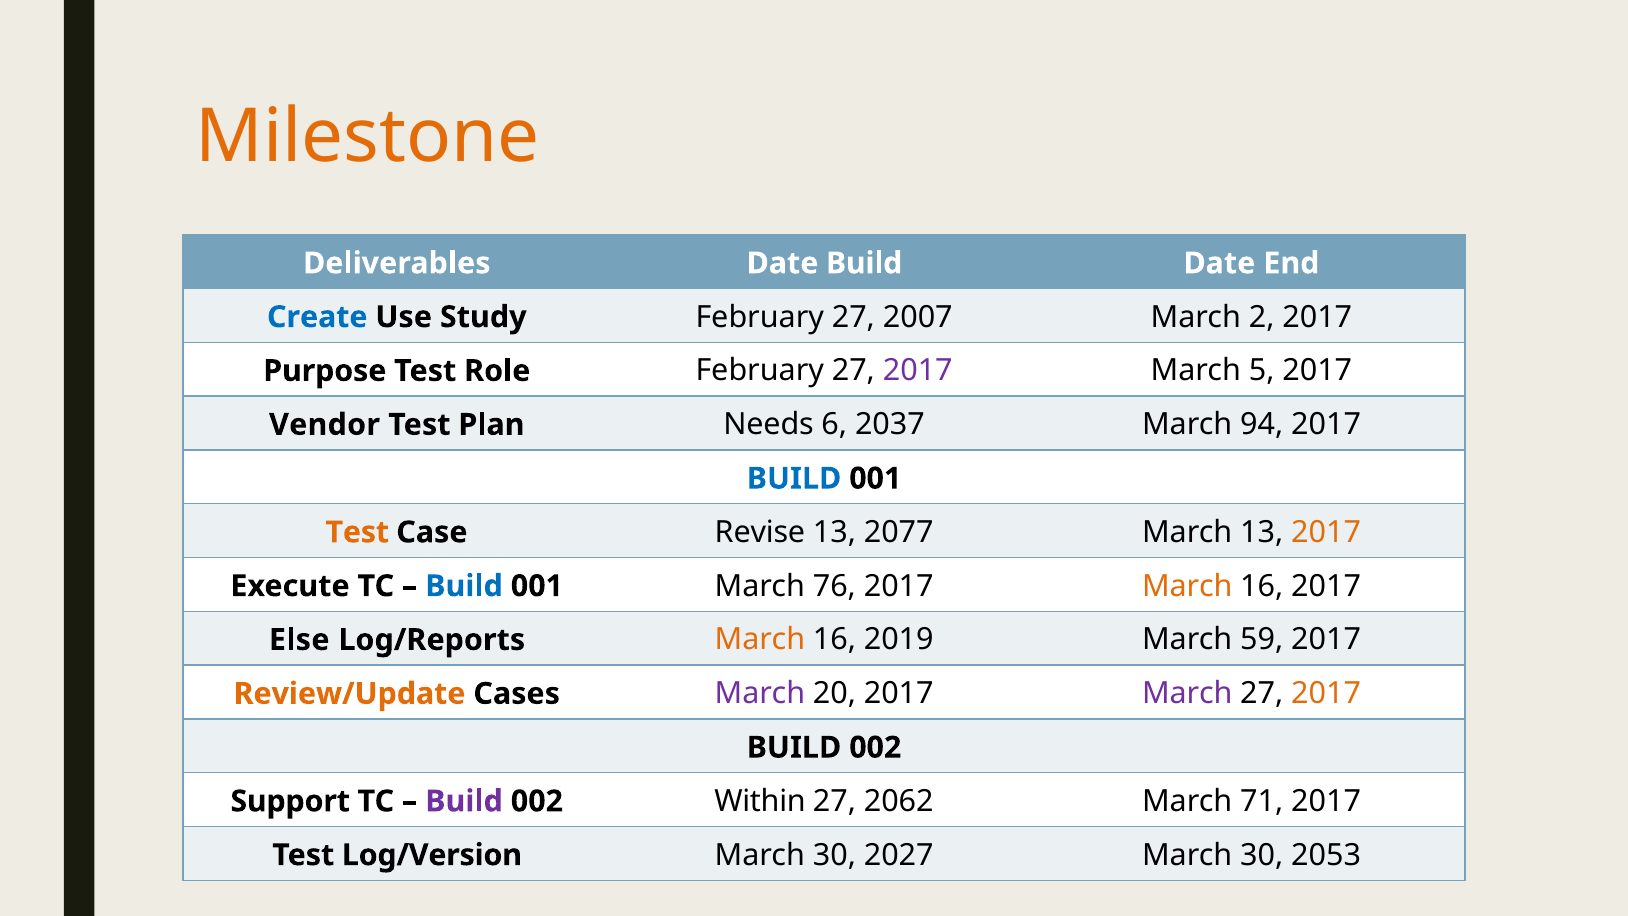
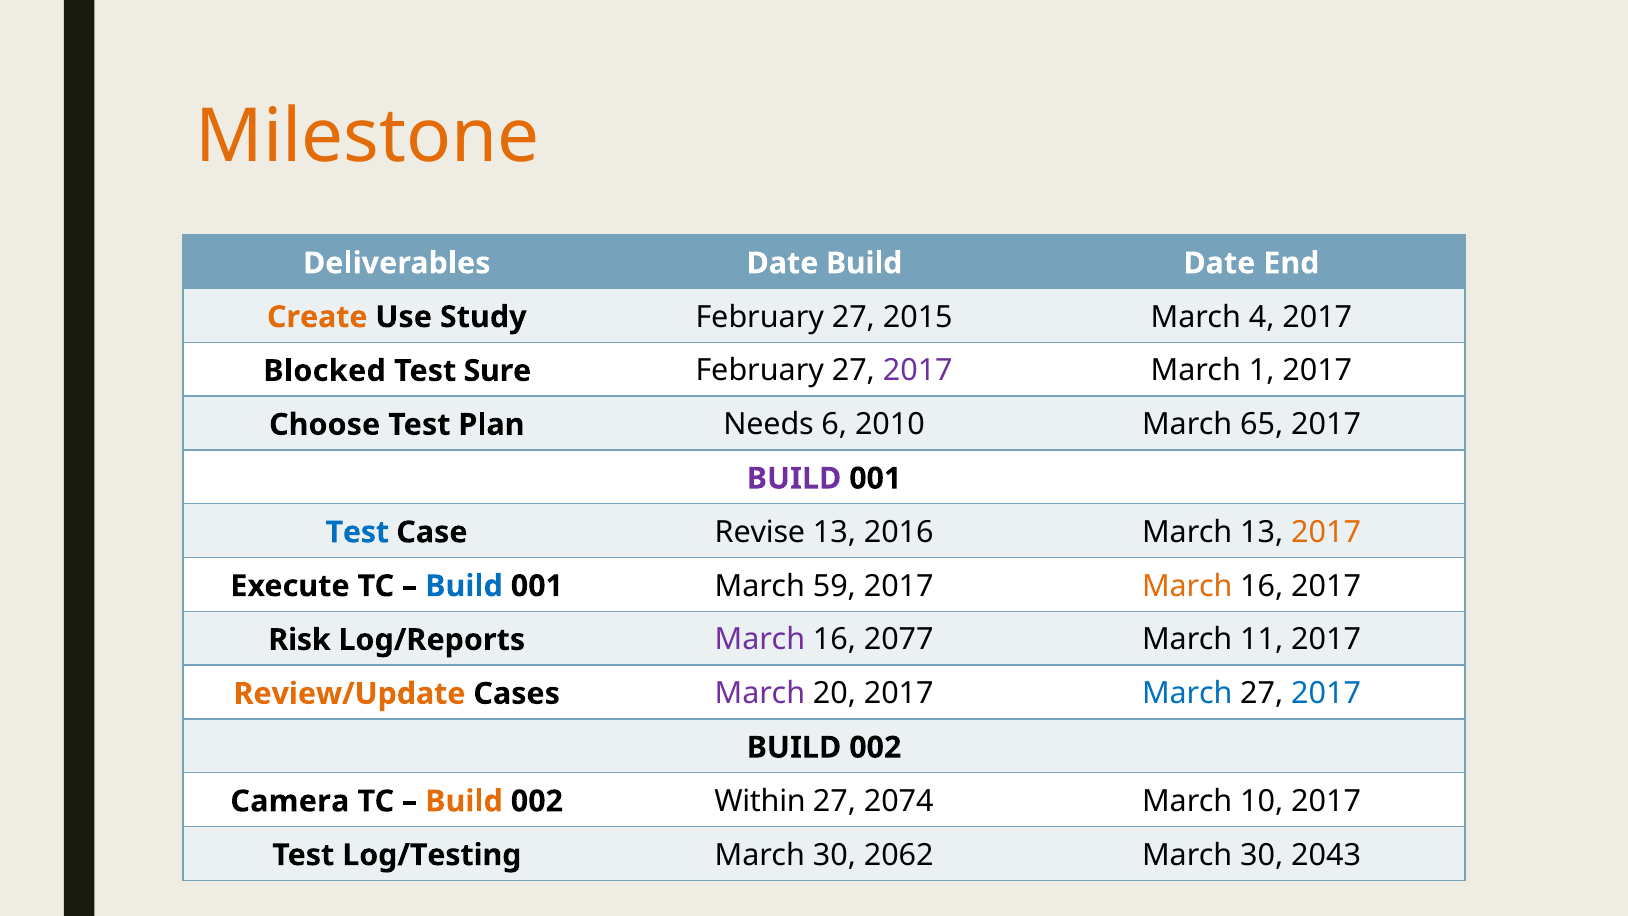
Create colour: blue -> orange (317, 317)
2007: 2007 -> 2015 (918, 317)
2: 2 -> 4 (1262, 317)
Purpose: Purpose -> Blocked (325, 371)
Role: Role -> Sure (497, 371)
5: 5 -> 1 (1262, 371)
Vendor: Vendor -> Choose (325, 425)
2037: 2037 -> 2010 (890, 425)
94: 94 -> 65 (1262, 425)
BUILD colour: blue -> purple (794, 478)
Test colour: orange -> blue (357, 532)
2077: 2077 -> 2016 (899, 532)
76: 76 -> 59 (834, 586)
Else: Else -> Risk (300, 640)
March colour: orange -> purple (760, 640)
2019: 2019 -> 2077 (899, 640)
59: 59 -> 11 (1262, 640)
March colour: purple -> blue (1187, 694)
2017 colour: orange -> blue (1326, 694)
Support: Support -> Camera (290, 801)
Build colour: purple -> orange (464, 801)
2062: 2062 -> 2074 (899, 801)
71: 71 -> 10 (1262, 801)
Log/Version: Log/Version -> Log/Testing (432, 855)
2027: 2027 -> 2062 (899, 855)
2053: 2053 -> 2043 (1326, 855)
